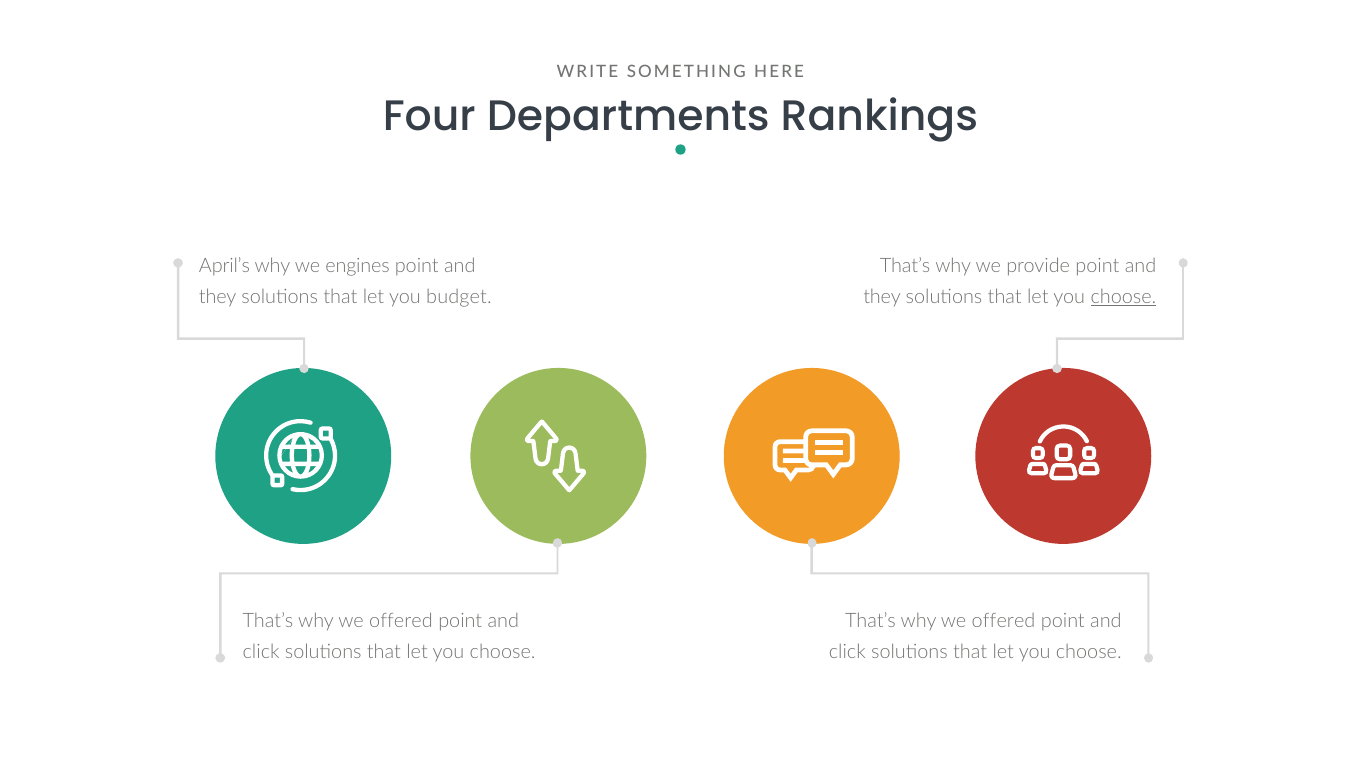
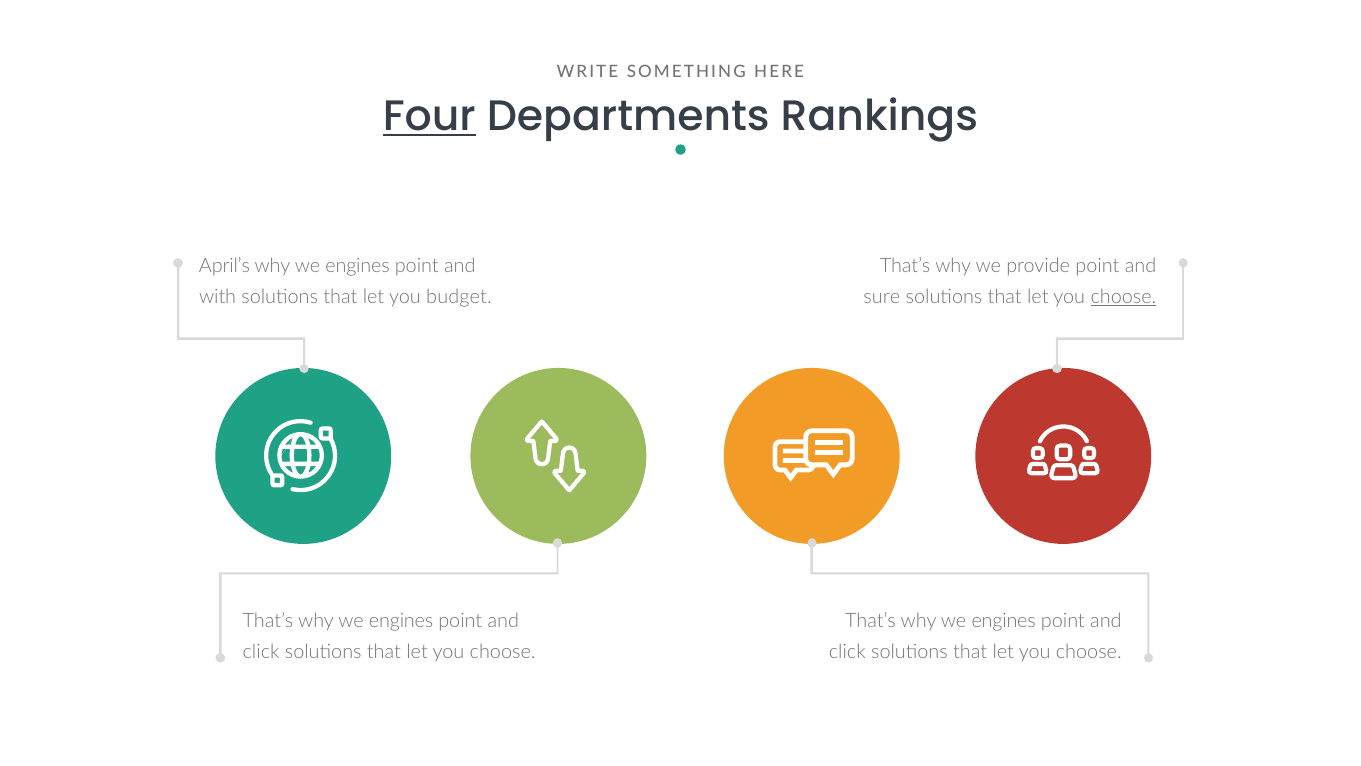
Four underline: none -> present (429, 117)
they: they -> with (218, 296)
they: they -> sure (882, 297)
offered: offered -> engines (401, 621)
offered: offered -> engines (1004, 621)
